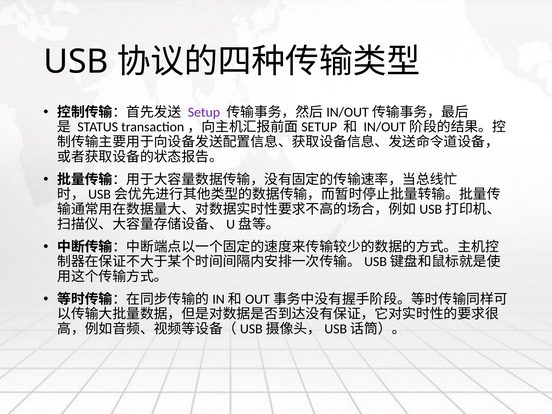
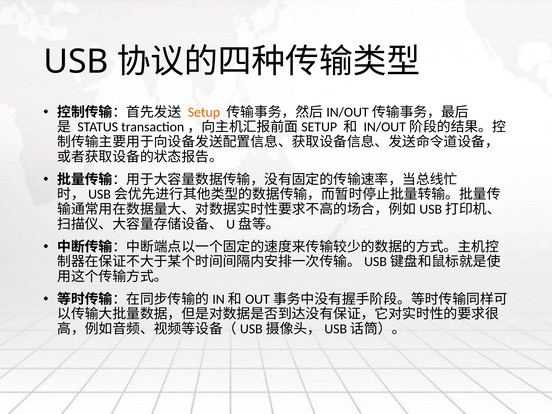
Setup colour: purple -> orange (204, 112)
